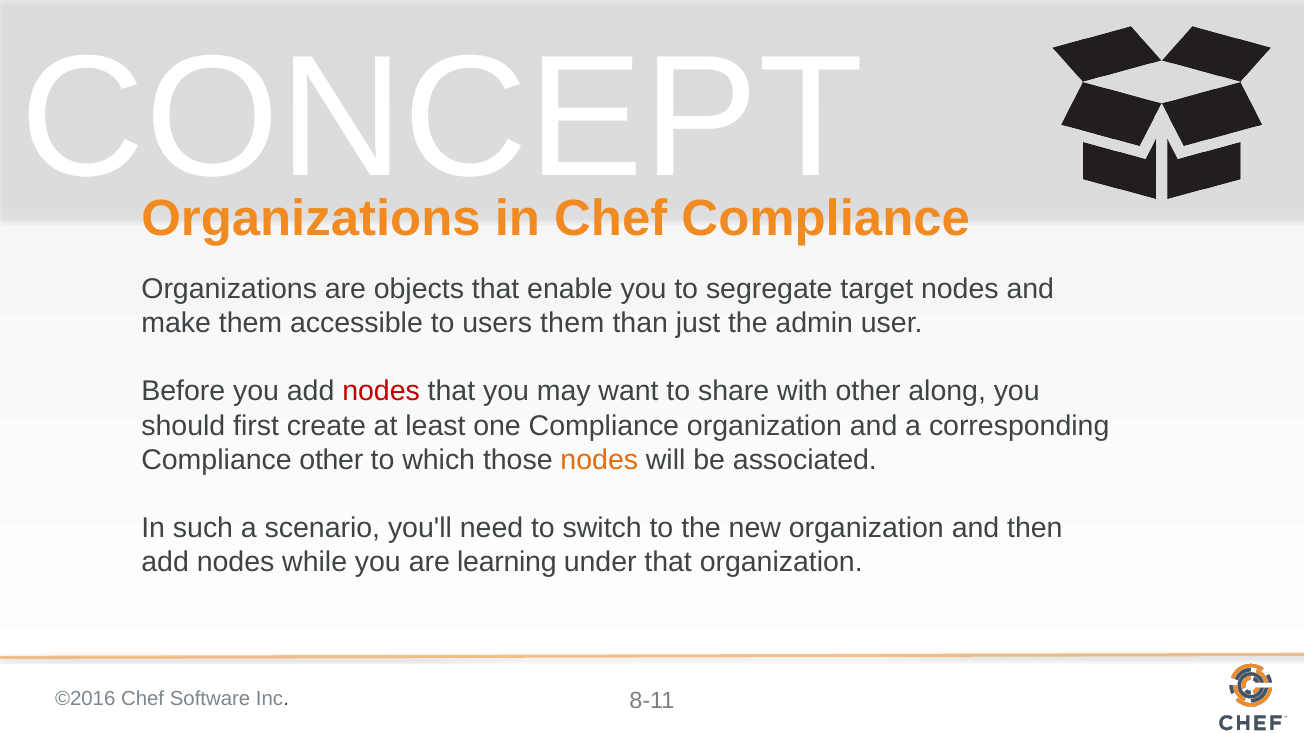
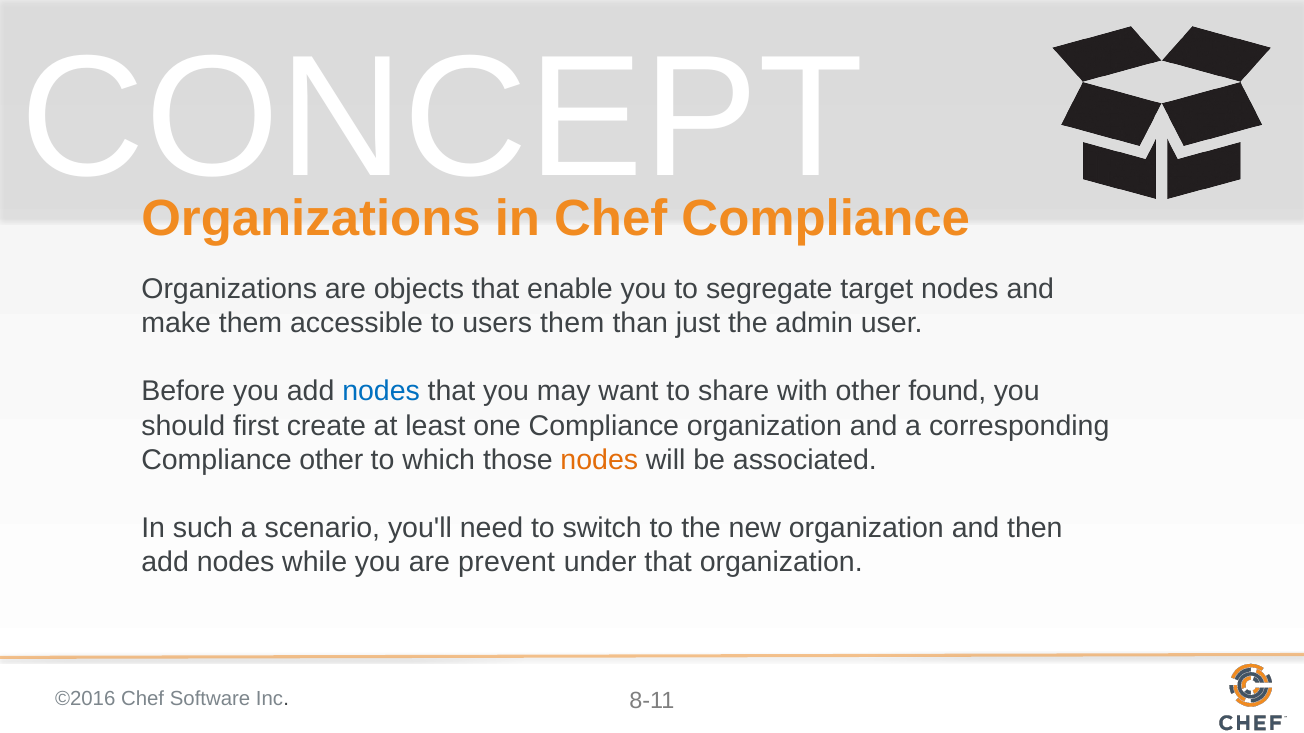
nodes colour: red -> blue (381, 392)
along: along -> found (947, 392)
learning: learning -> prevent (507, 563)
